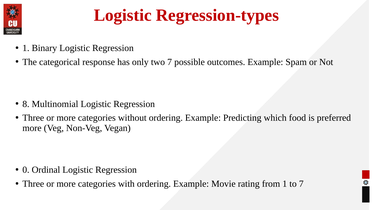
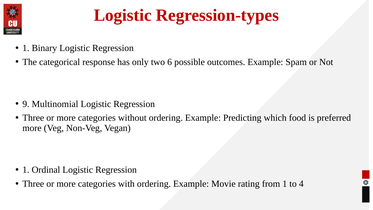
two 7: 7 -> 6 (170, 62)
8: 8 -> 9 (26, 104)
0: 0 -> 1 (26, 170)
to 7: 7 -> 4 (301, 184)
